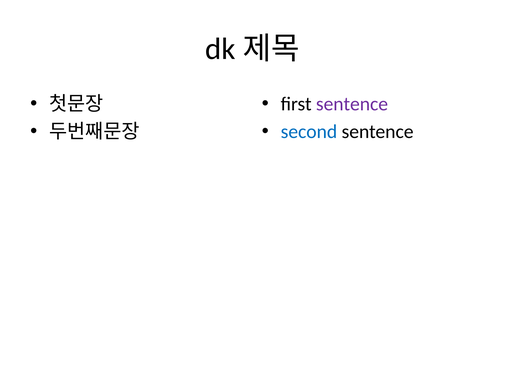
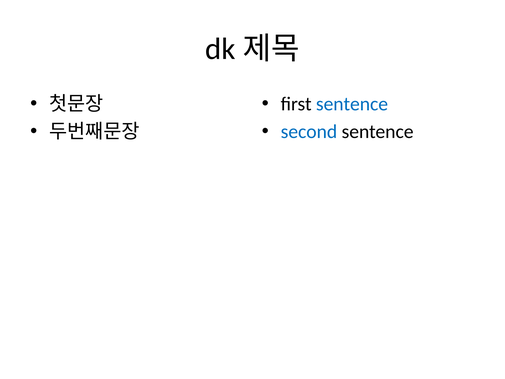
sentence colour: purple -> blue (352, 104)
